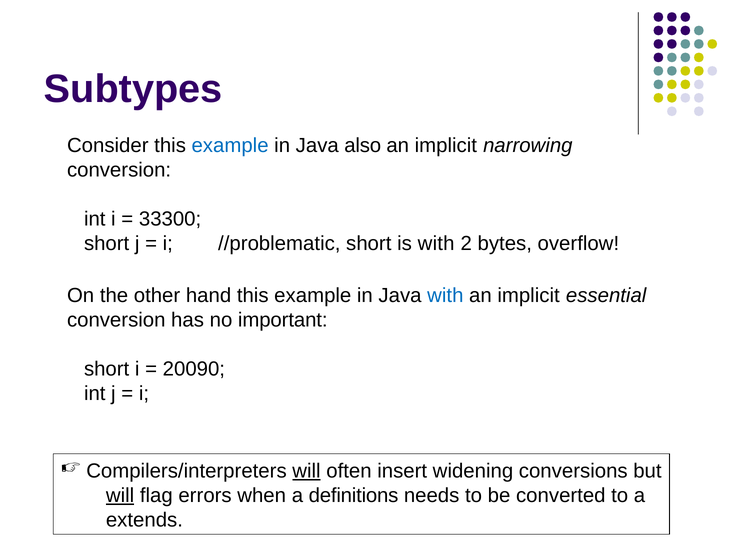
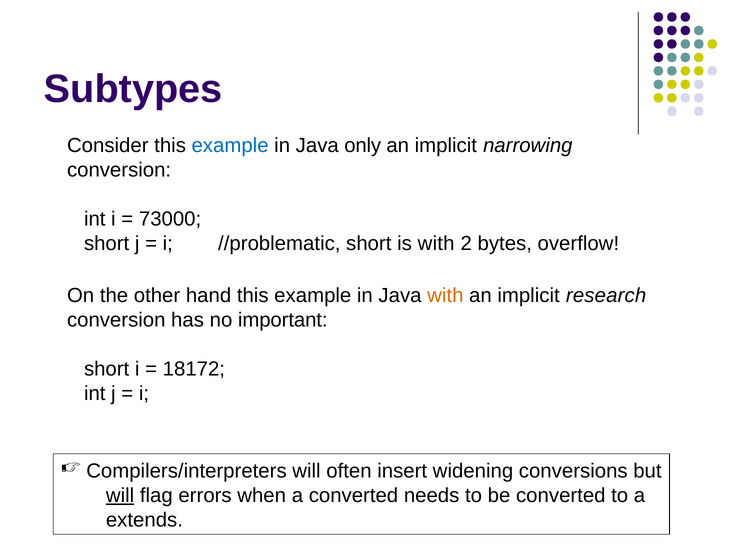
also: also -> only (363, 146)
33300: 33300 -> 73000 (170, 219)
with colour: blue -> orange (445, 295)
essential: essential -> research (606, 295)
20090: 20090 -> 18172 (194, 369)
will underline: present -> none (306, 471)
a definitions: definitions -> converted (353, 495)
